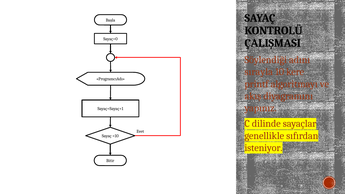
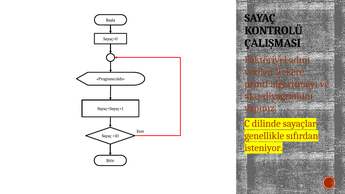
Söylendiği: Söylendiği -> Faktöriyel (266, 60)
sırayla: sırayla -> verilen (259, 72)
